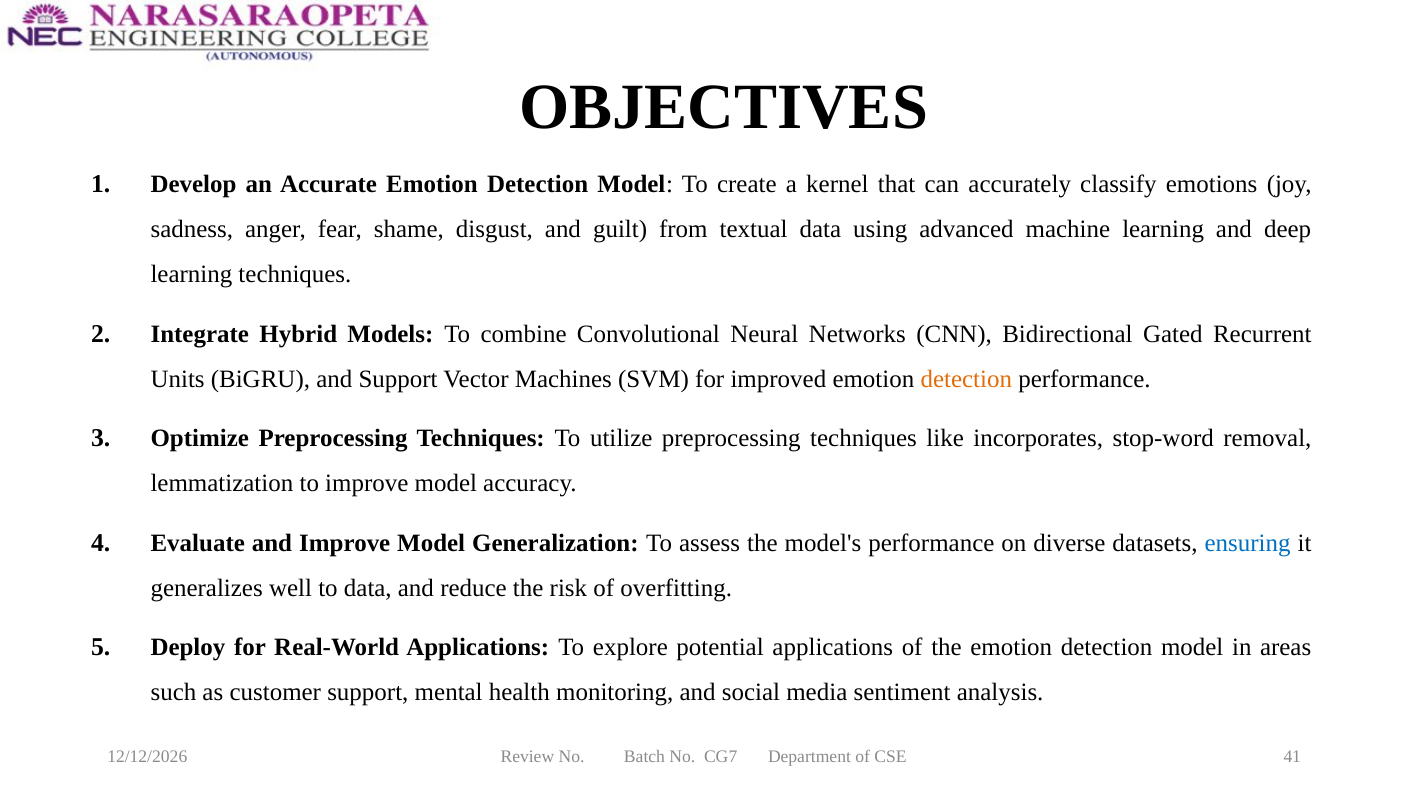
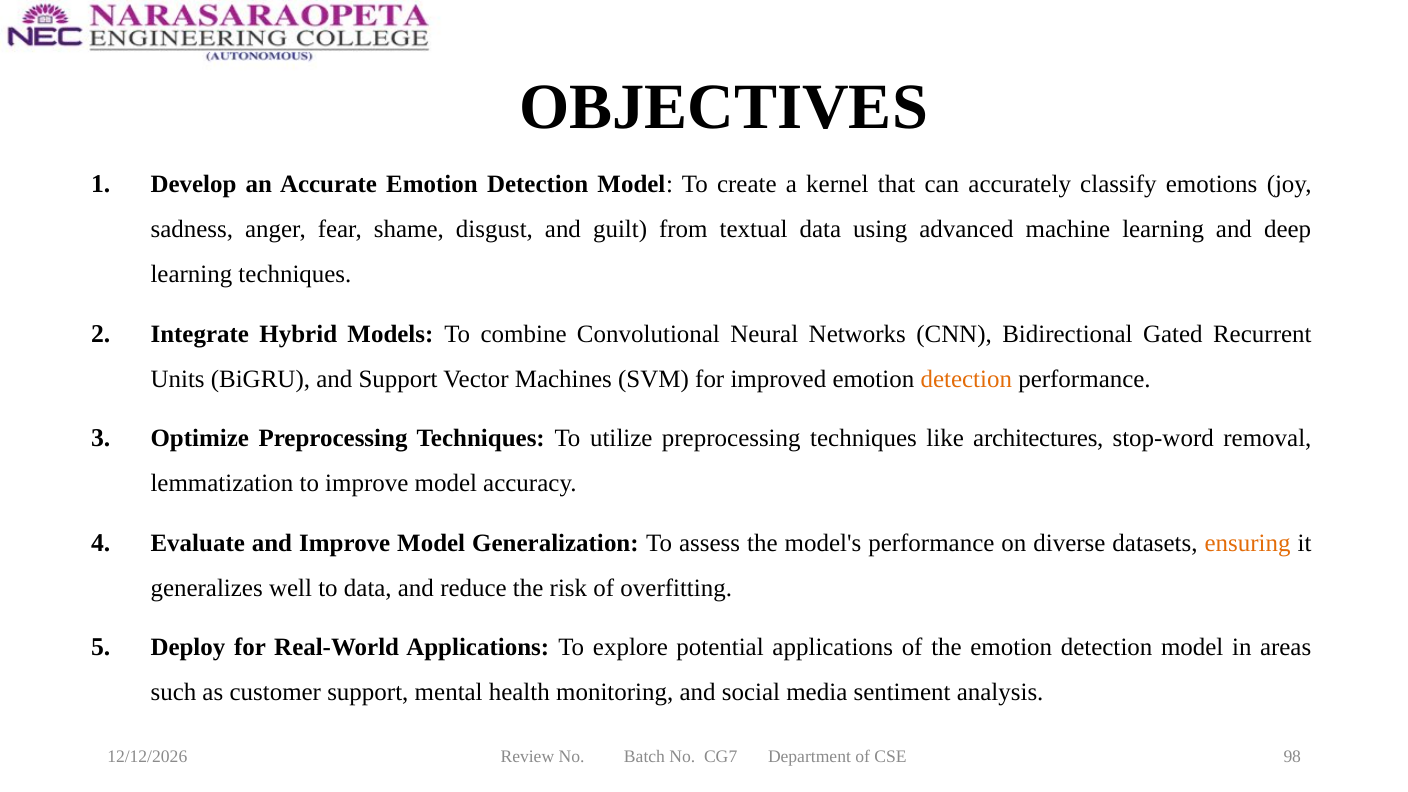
incorporates: incorporates -> architectures (1038, 438)
ensuring colour: blue -> orange (1248, 543)
41: 41 -> 98 (1292, 756)
